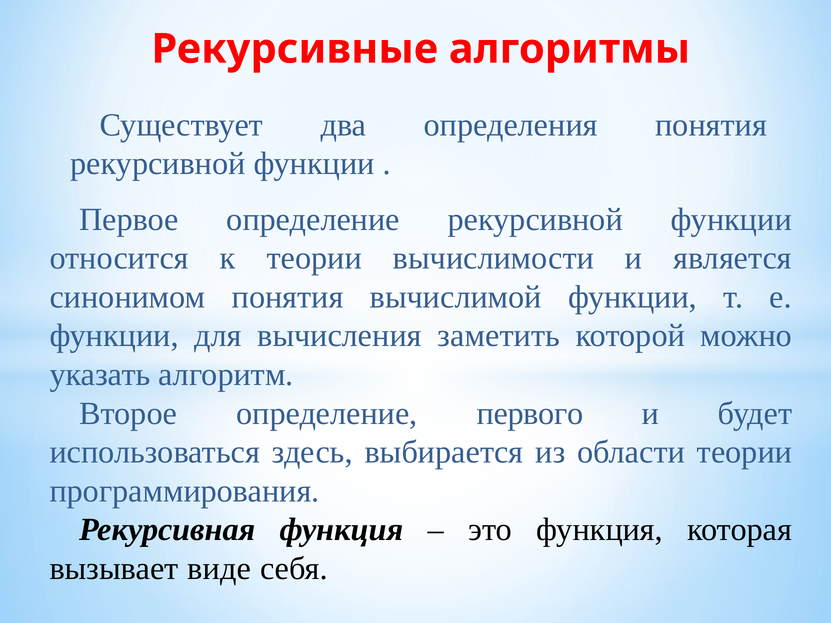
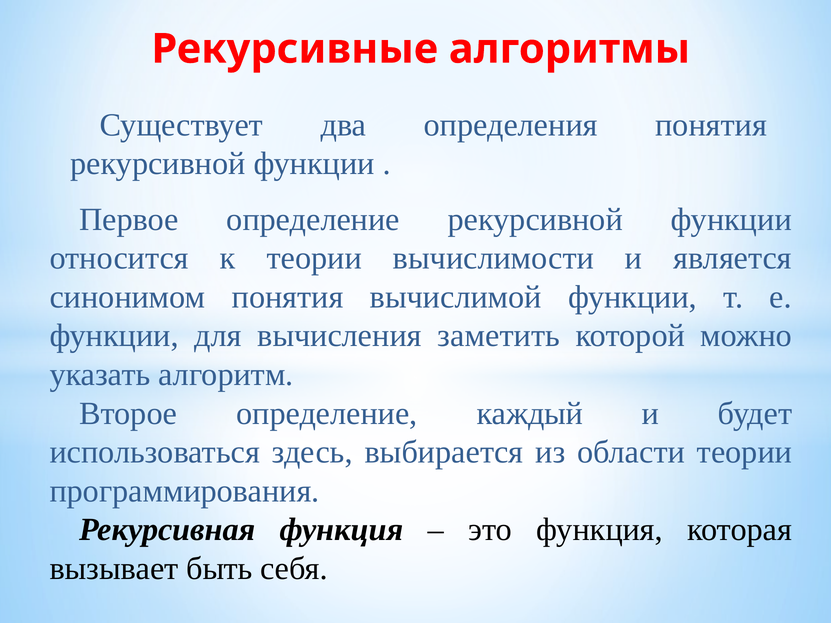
первого: первого -> каждый (530, 414)
виде: виде -> быть (219, 569)
